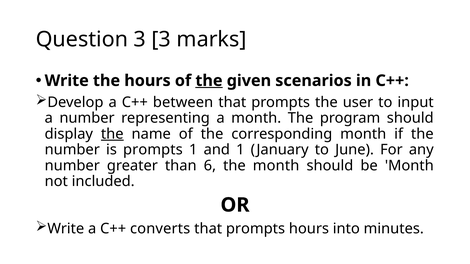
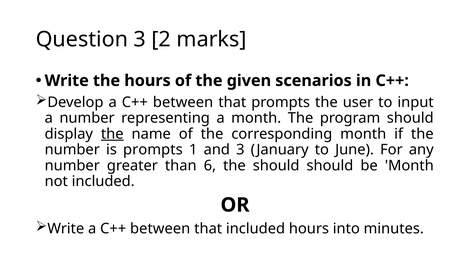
3 3: 3 -> 2 (161, 39)
the underline: present -> none (209, 81)
and 1: 1 -> 3 (240, 150)
the month: month -> should (276, 166)
Write a C++ converts: converts -> between (160, 229)
prompts: prompts -> included (256, 229)
